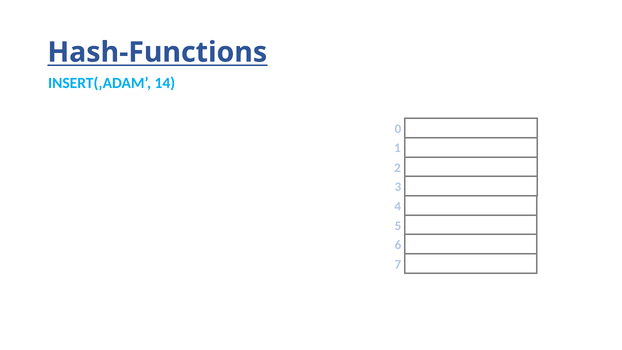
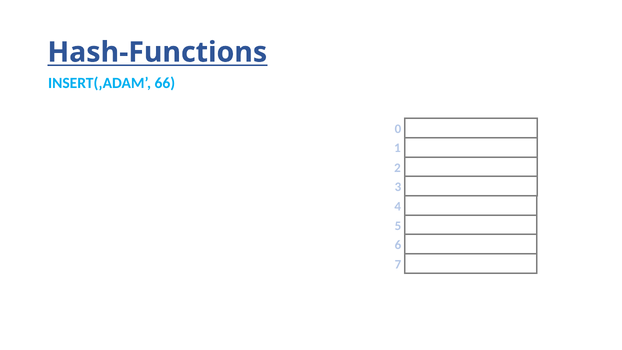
14: 14 -> 66 (165, 83)
